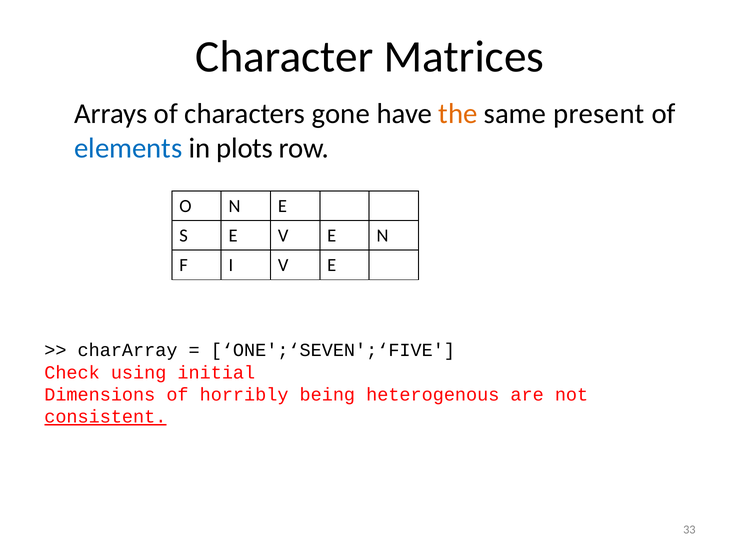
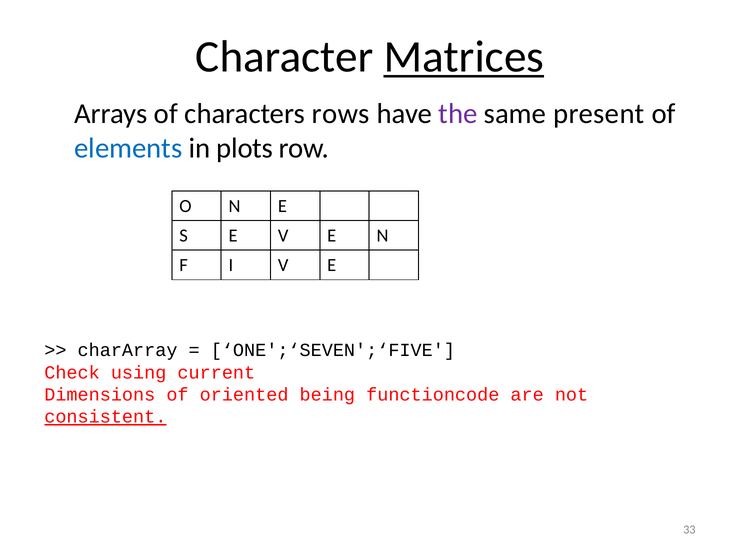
Matrices underline: none -> present (464, 57)
gone: gone -> rows (341, 114)
the colour: orange -> purple (458, 114)
initial: initial -> current (216, 372)
horribly: horribly -> oriented (244, 395)
heterogenous: heterogenous -> functioncode (433, 395)
